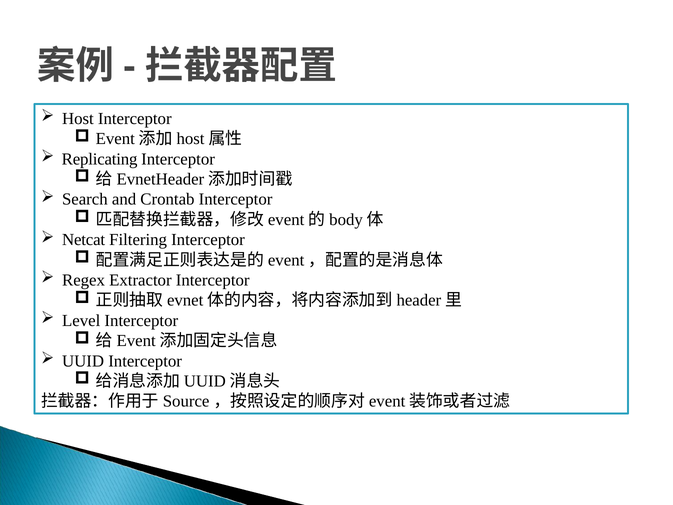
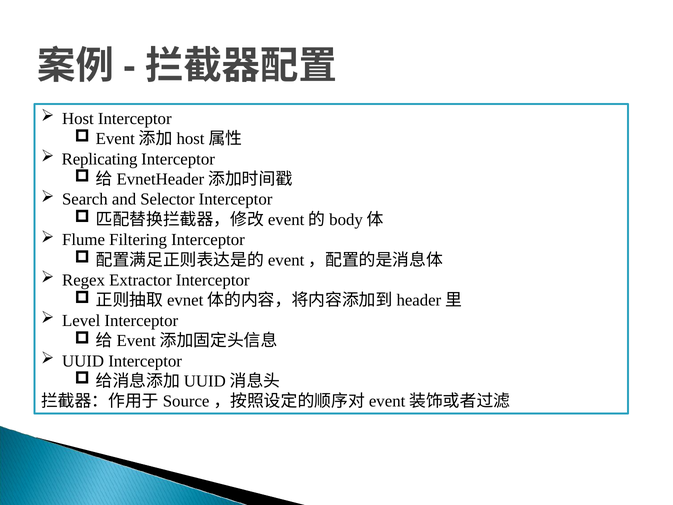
Crontab: Crontab -> Selector (167, 199)
Netcat: Netcat -> Flume (84, 240)
